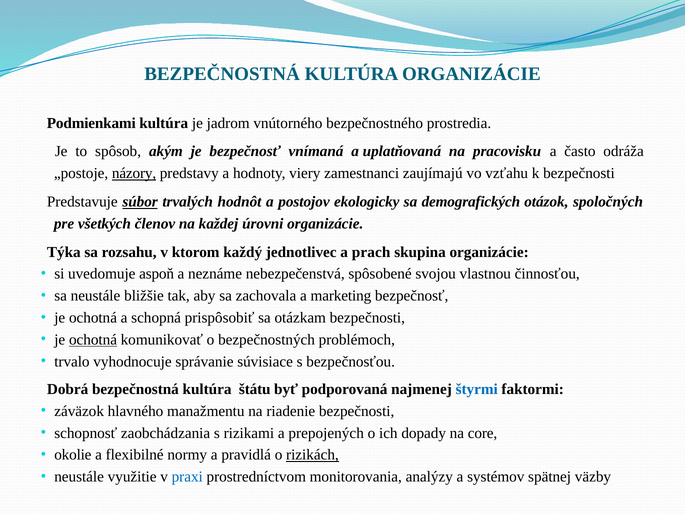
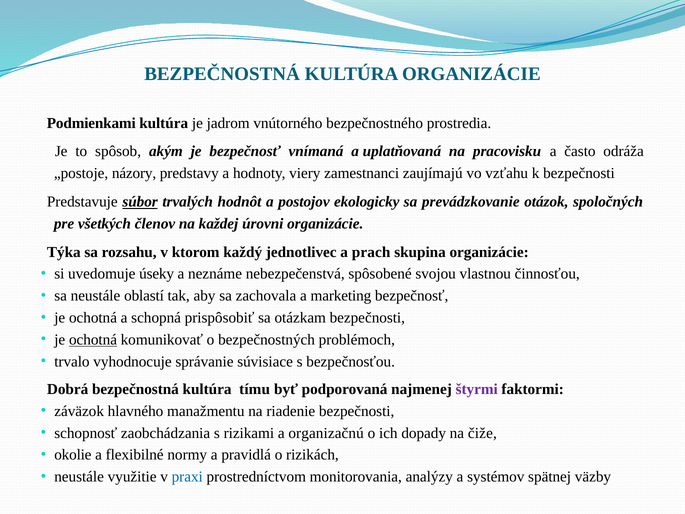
názory underline: present -> none (134, 173)
demografických: demografických -> prevádzkovanie (471, 202)
aspoň: aspoň -> úseky (157, 274)
bližšie: bližšie -> oblastí (144, 296)
štátu: štátu -> tímu (255, 389)
štyrmi colour: blue -> purple (477, 389)
prepojených: prepojených -> organizačnú (326, 433)
core: core -> čiže (482, 433)
rizikách underline: present -> none (312, 455)
